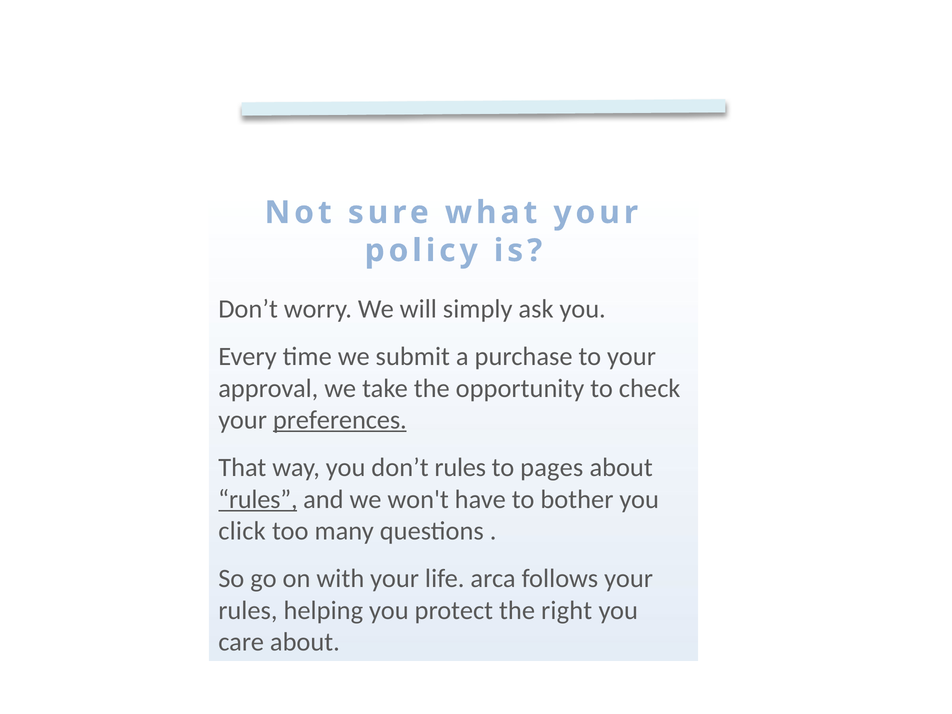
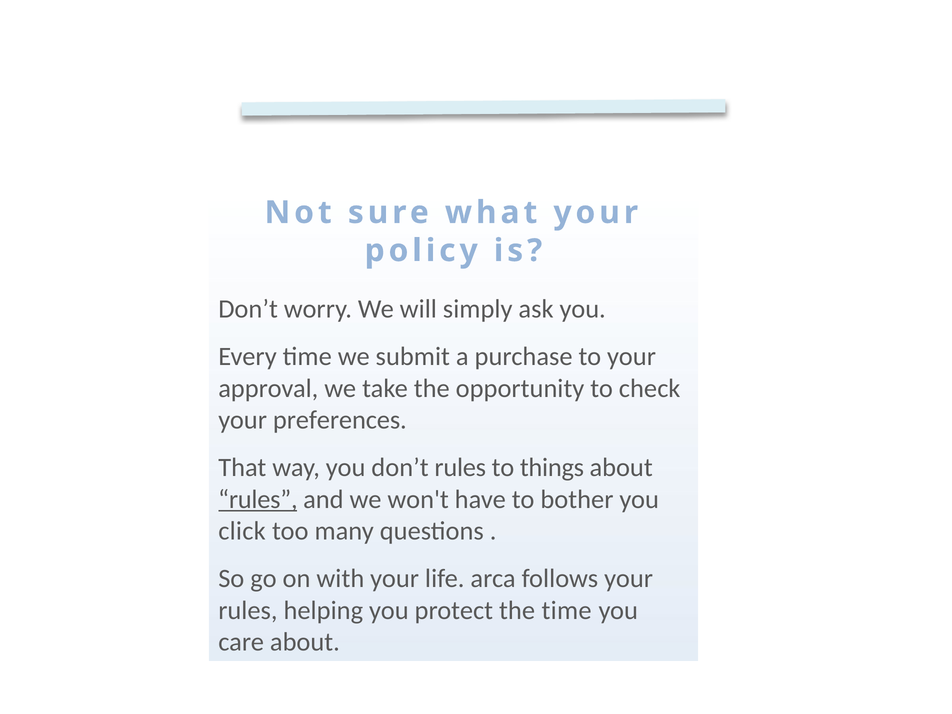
preferences underline: present -> none (340, 420)
pages: pages -> things (552, 468)
the right: right -> time (567, 610)
